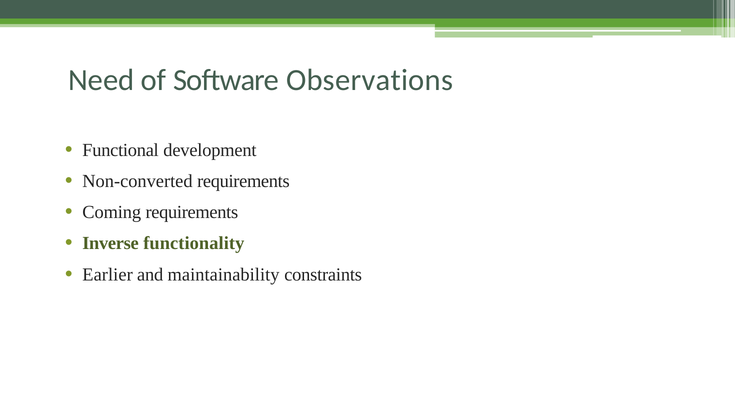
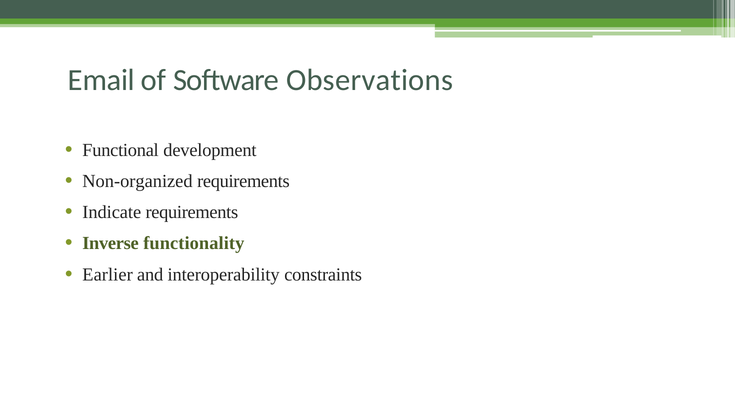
Need: Need -> Email (101, 80)
Non-converted: Non-converted -> Non-organized (137, 181)
Coming: Coming -> Indicate (112, 212)
maintainability: maintainability -> interoperability (224, 274)
